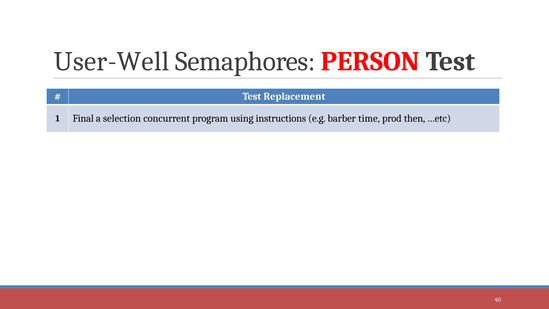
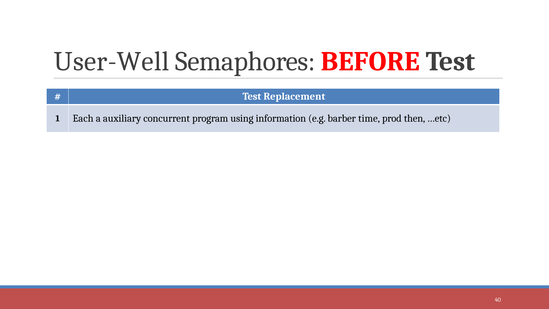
PERSON: PERSON -> BEFORE (370, 62)
Final: Final -> Each (83, 118)
selection: selection -> auxiliary (122, 118)
instructions: instructions -> information (281, 118)
